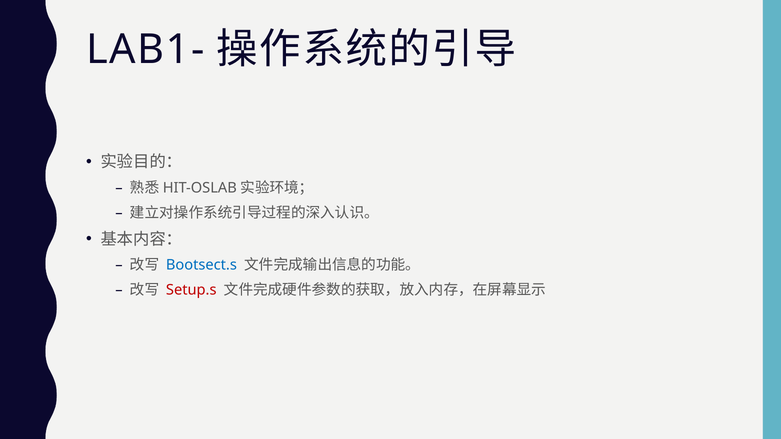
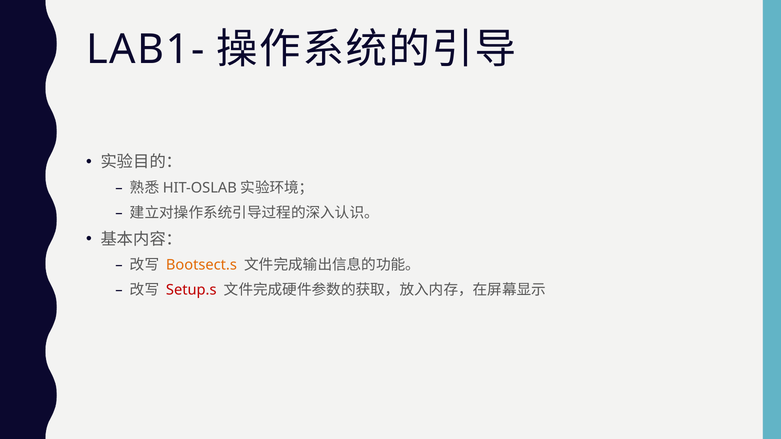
Bootsect.s colour: blue -> orange (201, 265)
